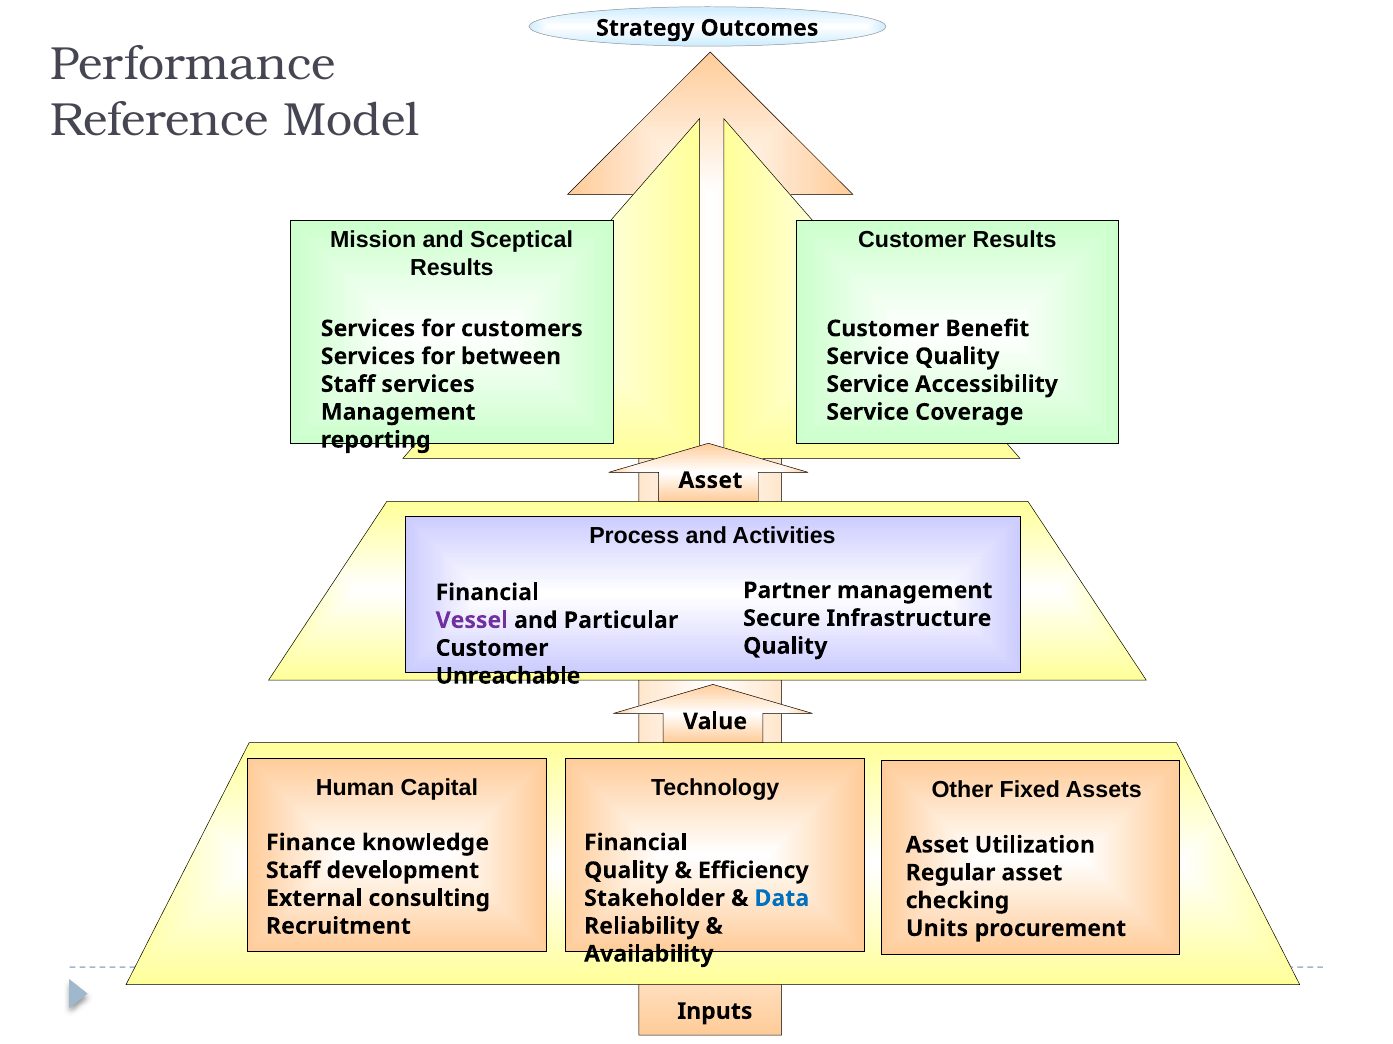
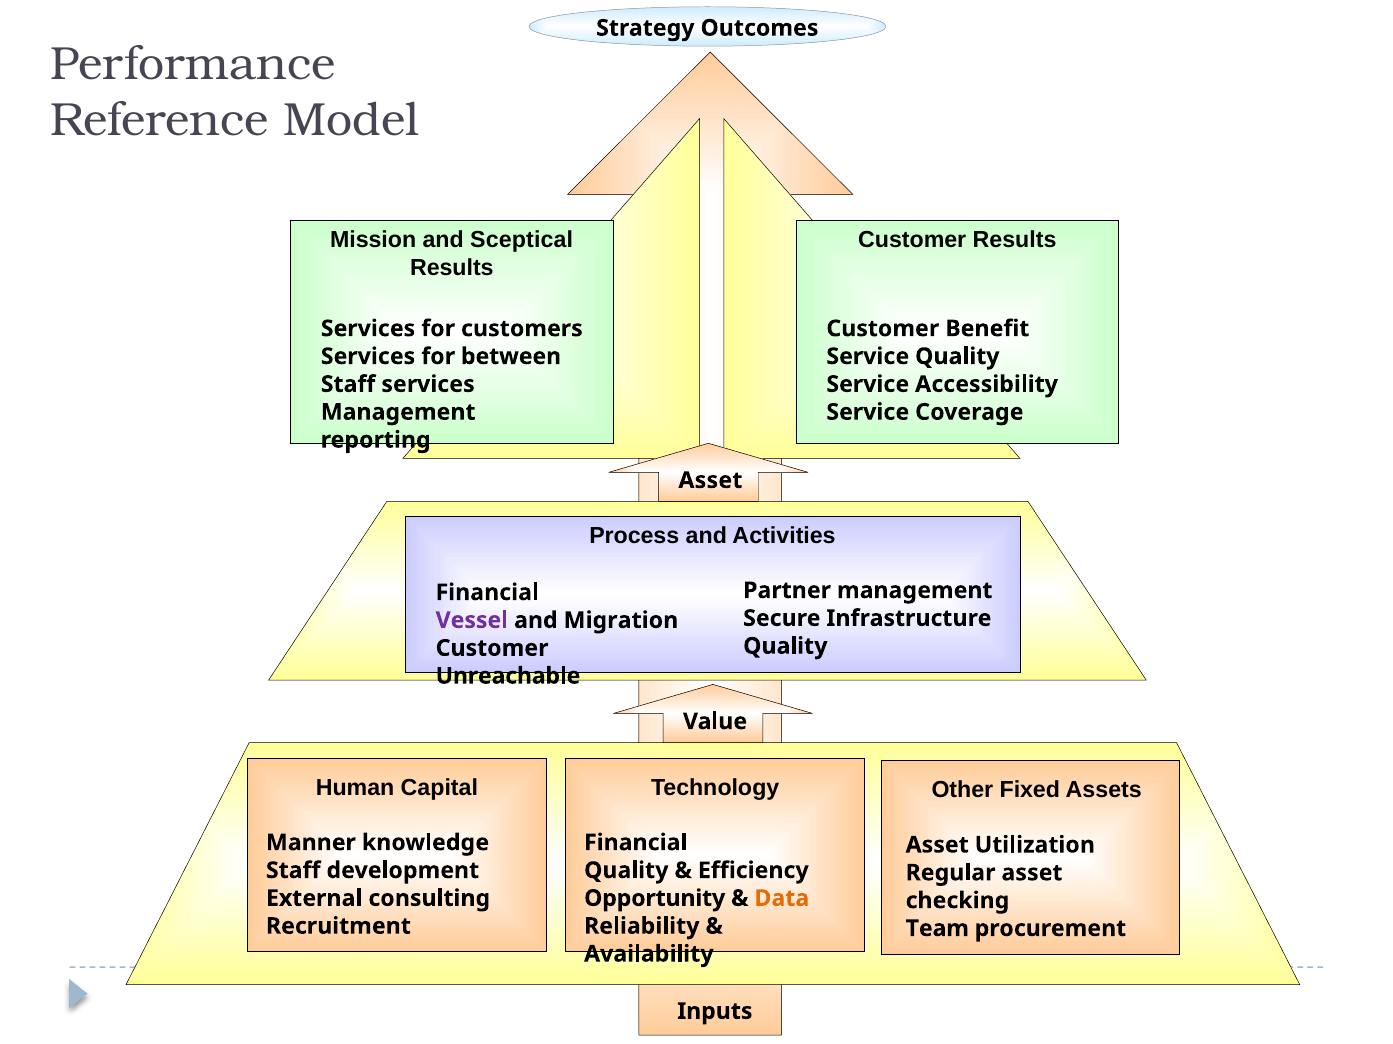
Particular: Particular -> Migration (621, 621)
Finance: Finance -> Manner (311, 843)
Stakeholder: Stakeholder -> Opportunity (655, 899)
Data colour: blue -> orange (782, 899)
Units: Units -> Team (937, 929)
